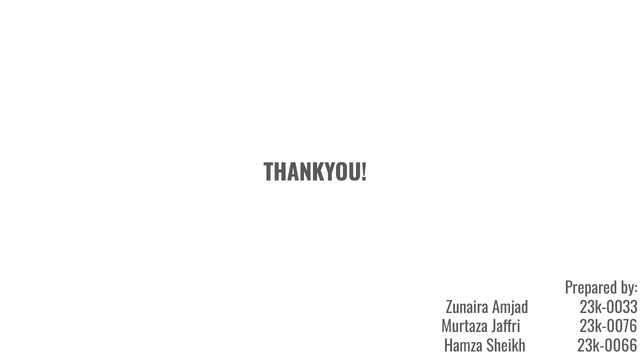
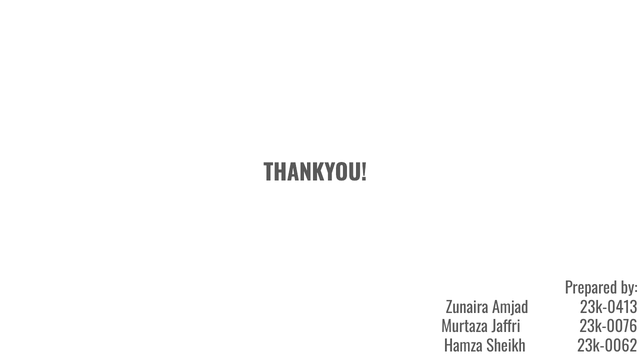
23k-0033: 23k-0033 -> 23k-0413 (609, 308)
23k-0066: 23k-0066 -> 23k-0062 (607, 347)
